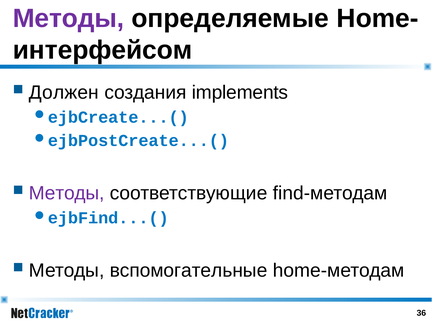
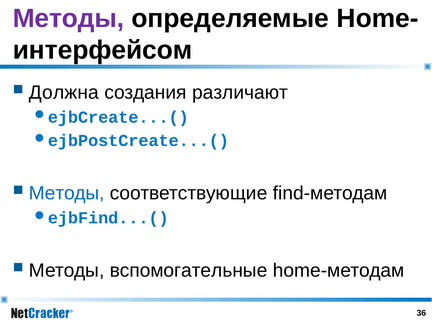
Должен: Должен -> Должна (64, 92)
implements: implements -> различают (240, 92)
Методы colour: purple -> blue (67, 193)
